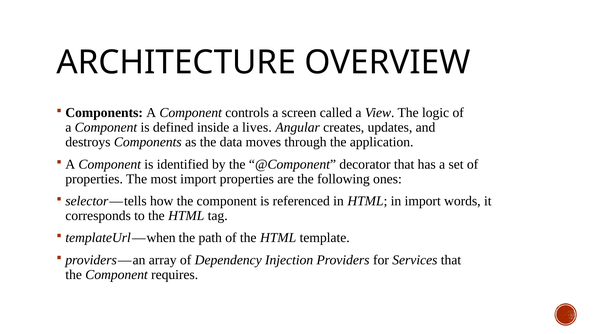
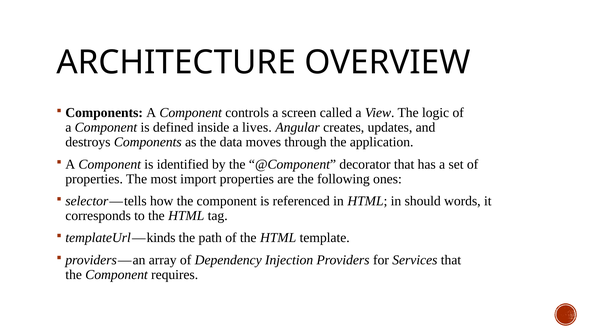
in import: import -> should (423, 201)
when: when -> kinds (161, 237)
